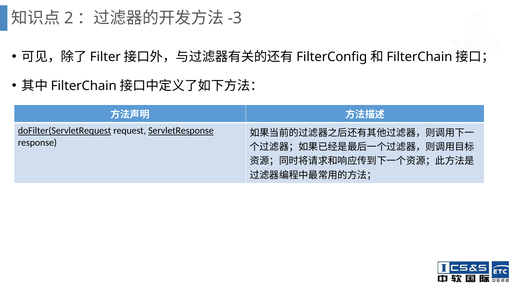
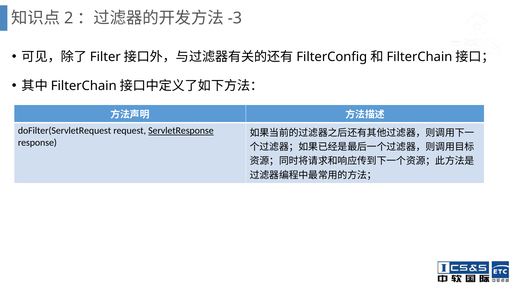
doFilter(ServletRequest underline: present -> none (65, 131)
